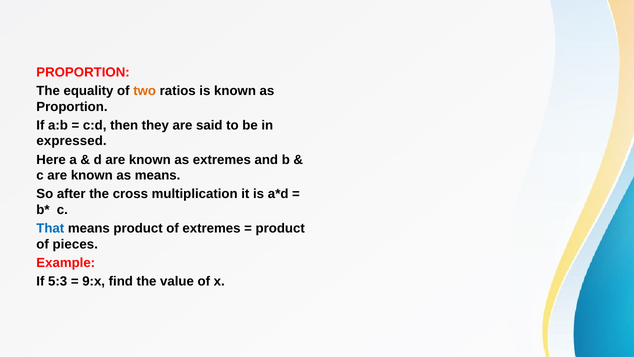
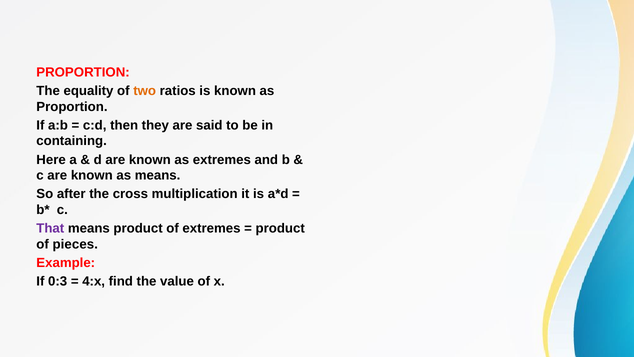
expressed: expressed -> containing (72, 141)
That colour: blue -> purple (50, 228)
5:3: 5:3 -> 0:3 (58, 281)
9:x: 9:x -> 4:x (94, 281)
